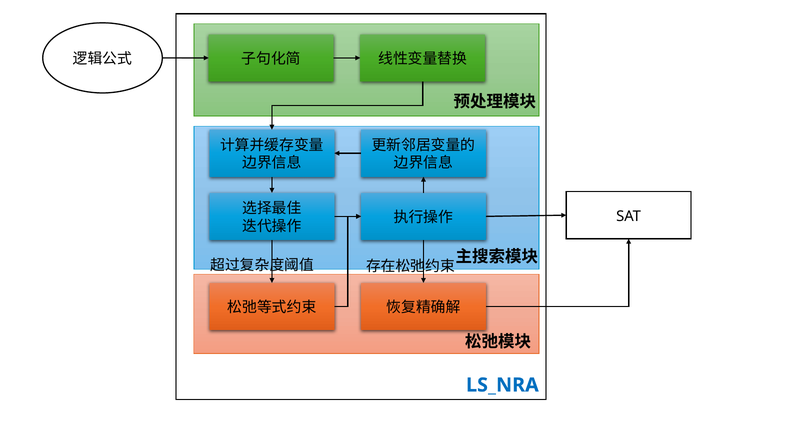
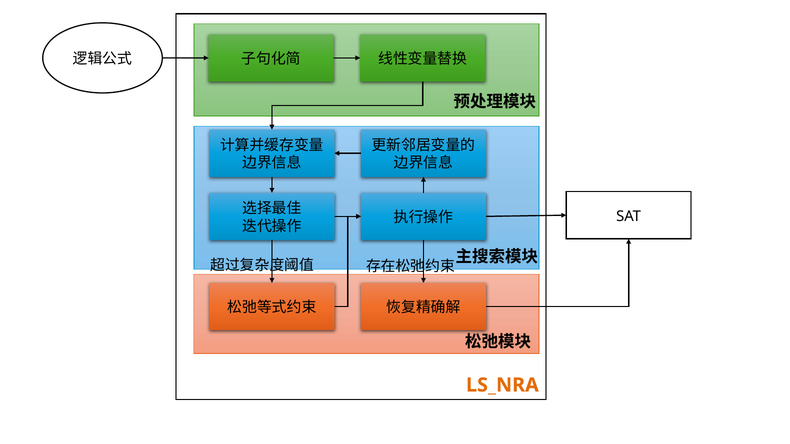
LS_NRA colour: blue -> orange (502, 385)
